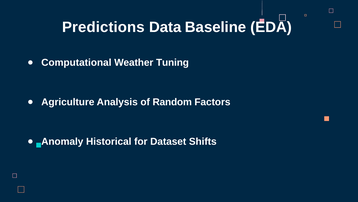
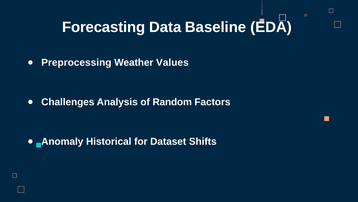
Predictions: Predictions -> Forecasting (104, 27)
Computational: Computational -> Preprocessing (76, 62)
Tuning: Tuning -> Values (172, 62)
Agriculture: Agriculture -> Challenges (68, 102)
